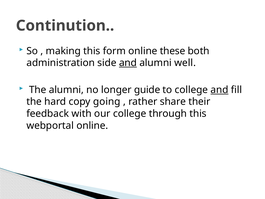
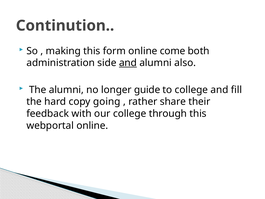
these: these -> come (173, 51)
well: well -> also (185, 63)
and underline: present -> none (219, 90)
